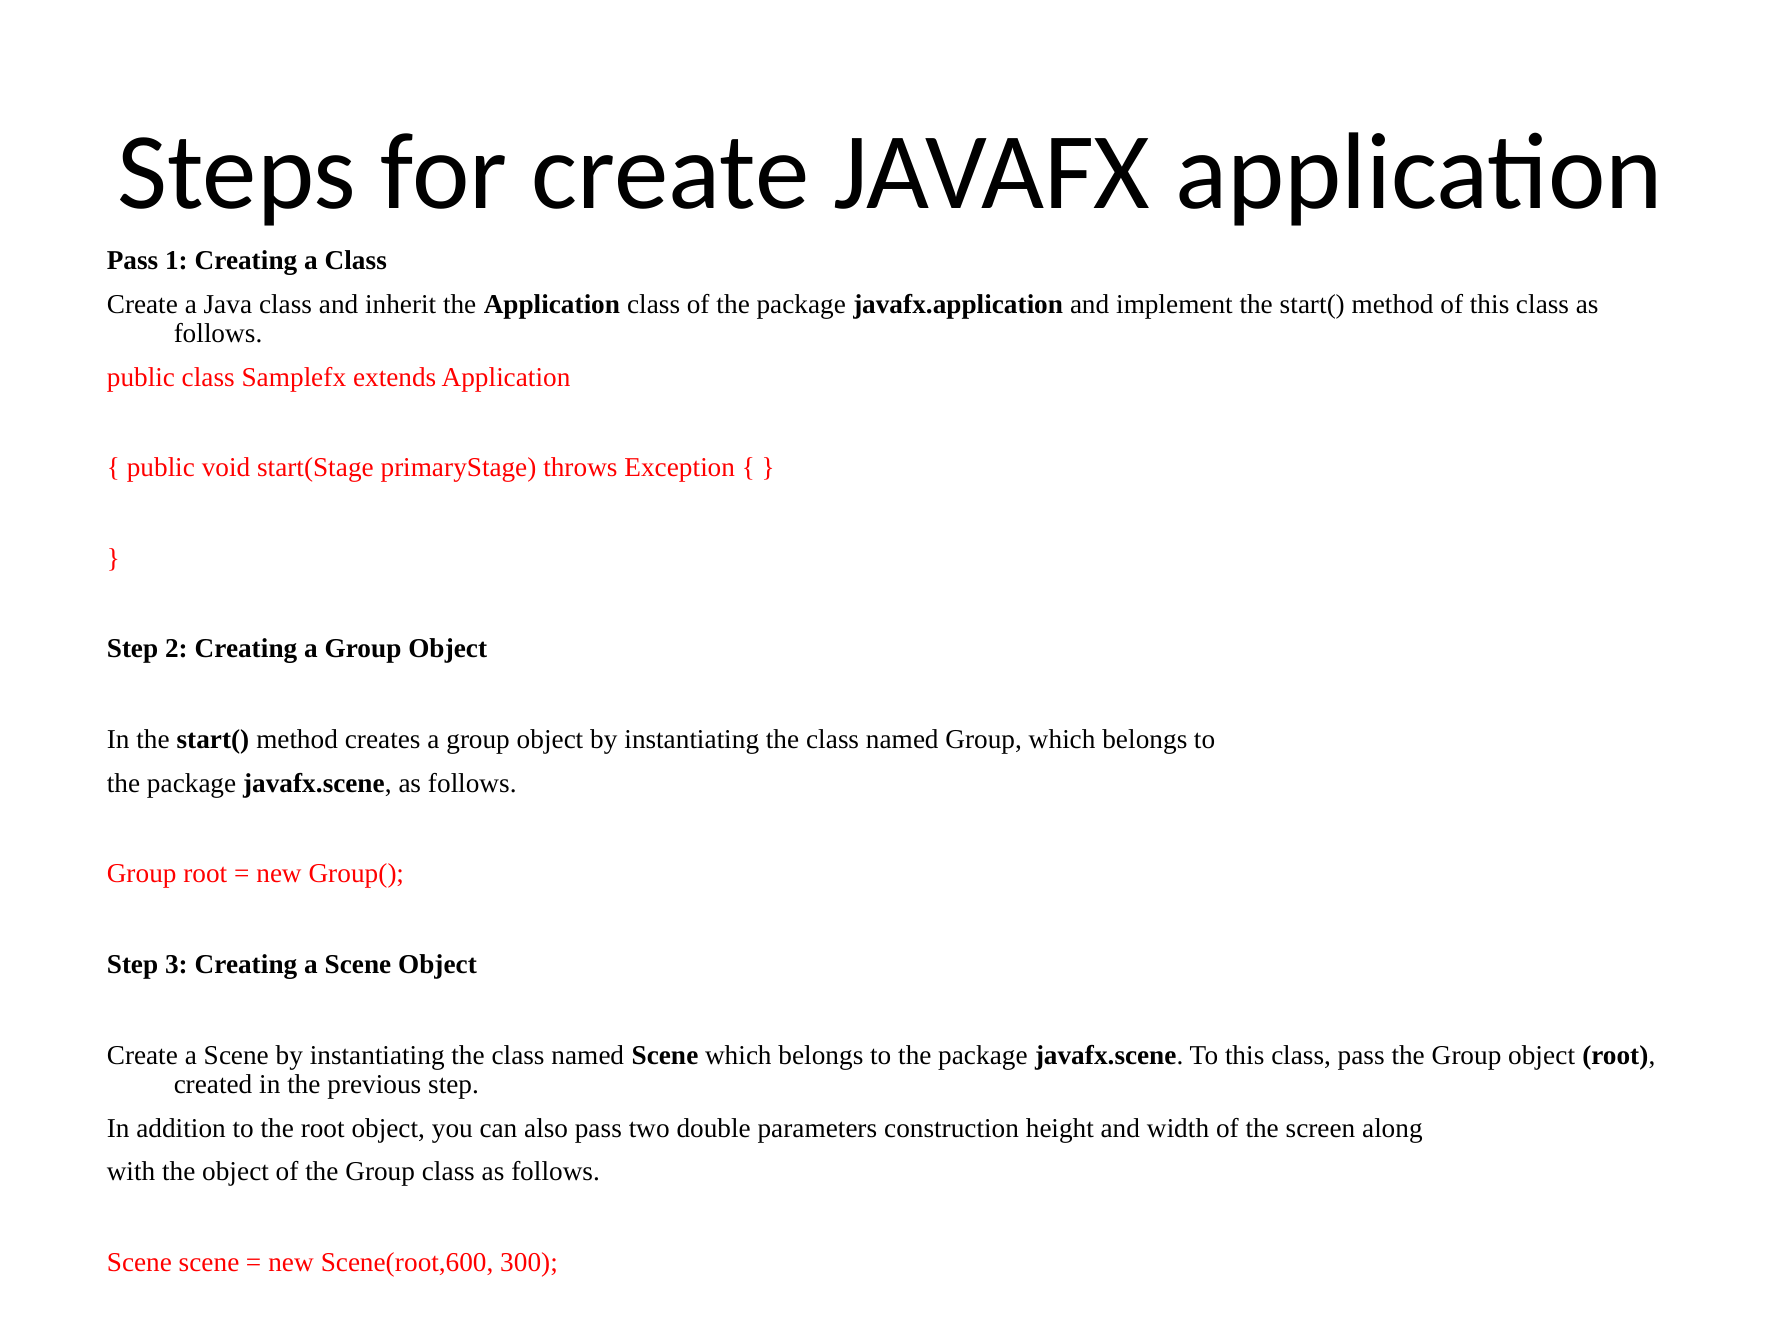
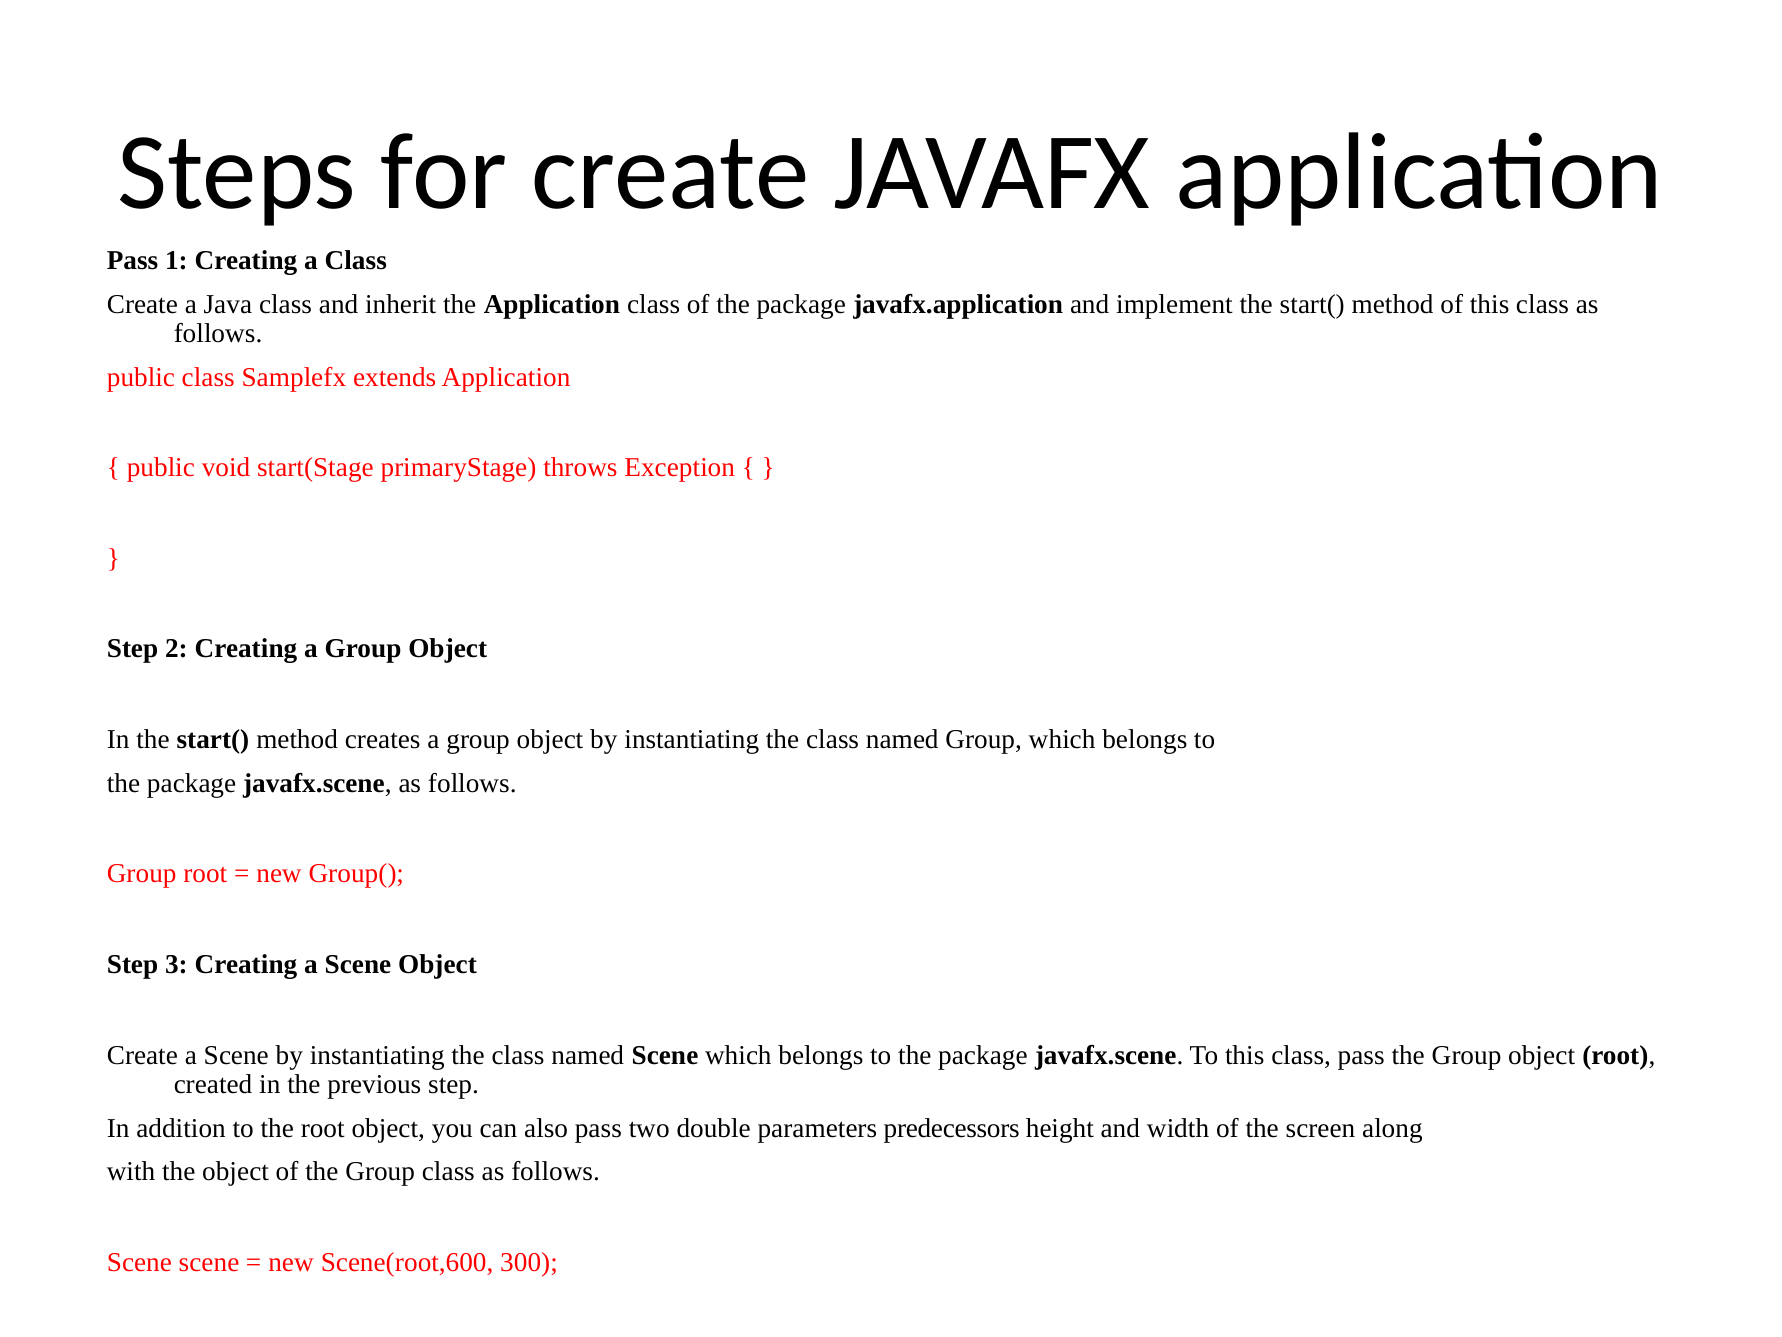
construction: construction -> predecessors (952, 1128)
